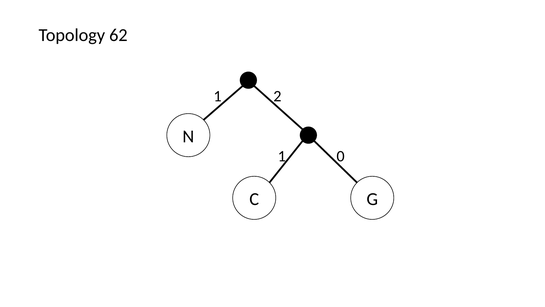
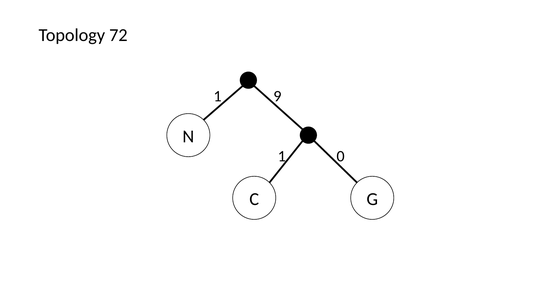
62: 62 -> 72 (118, 35)
2: 2 -> 9 (277, 96)
